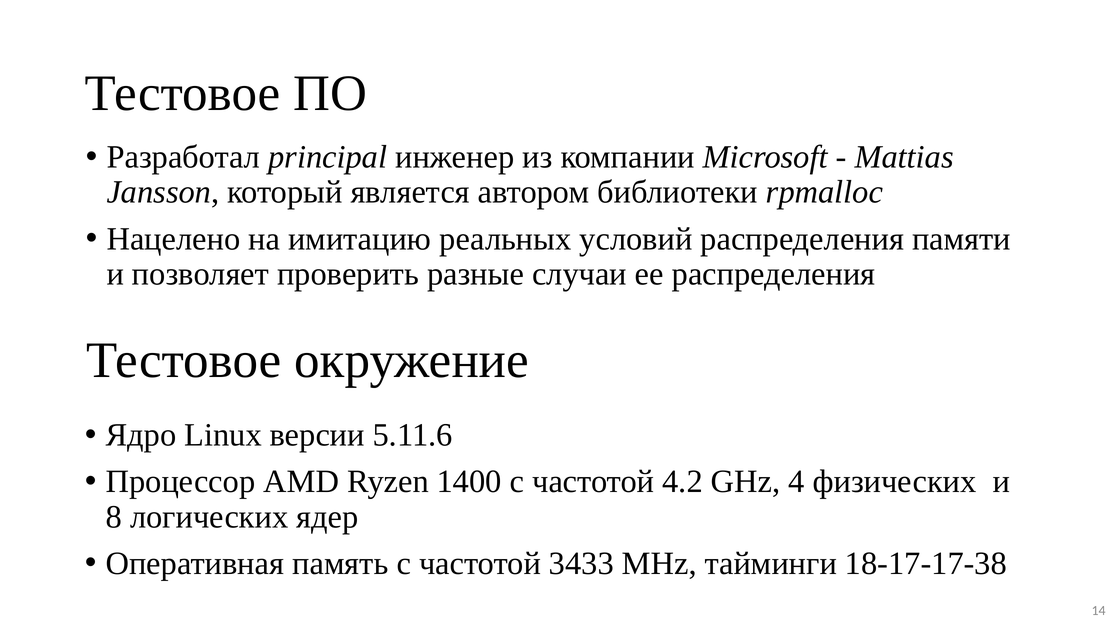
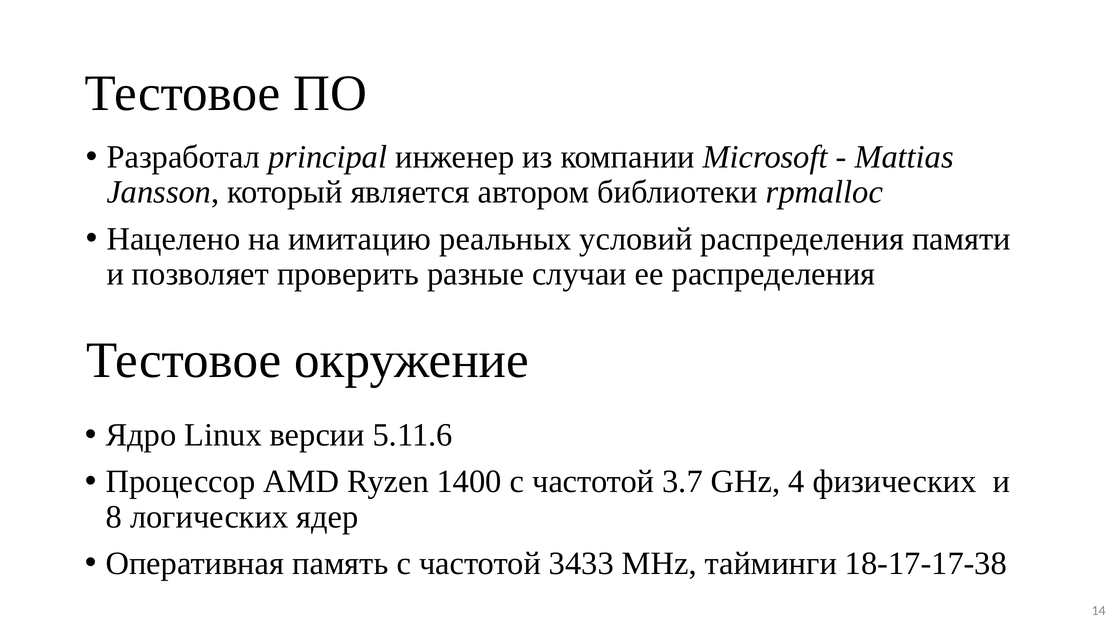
4.2: 4.2 -> 3.7 (683, 481)
